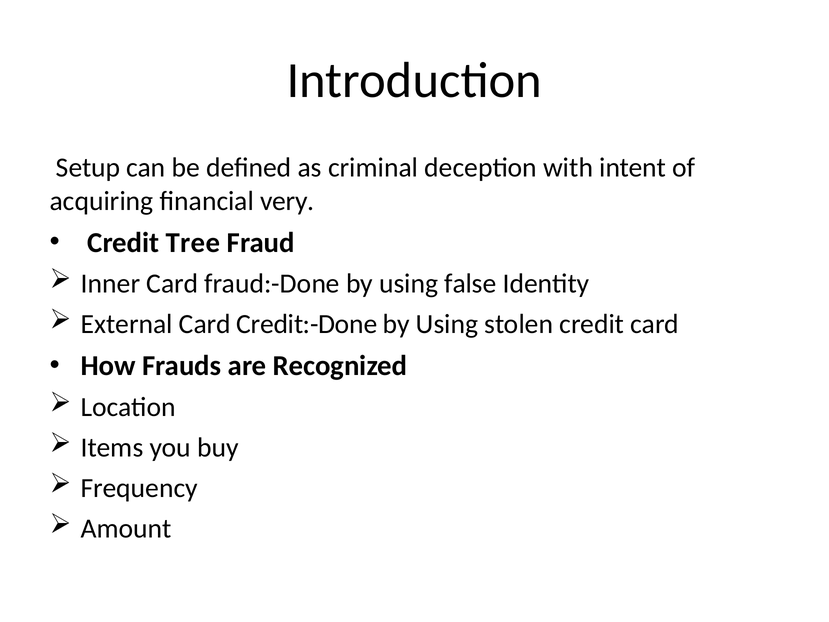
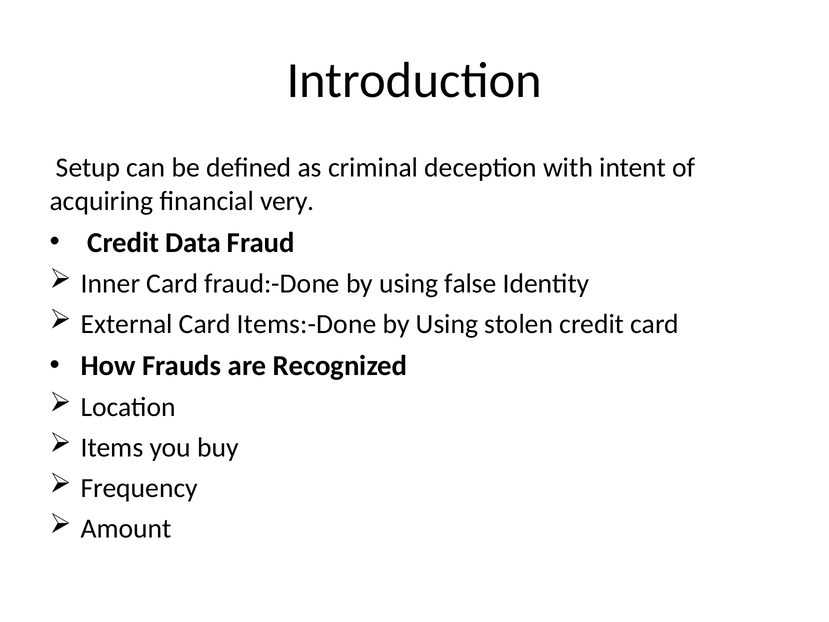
Tree: Tree -> Data (193, 242)
Credit:-Done: Credit:-Done -> Items:-Done (307, 324)
